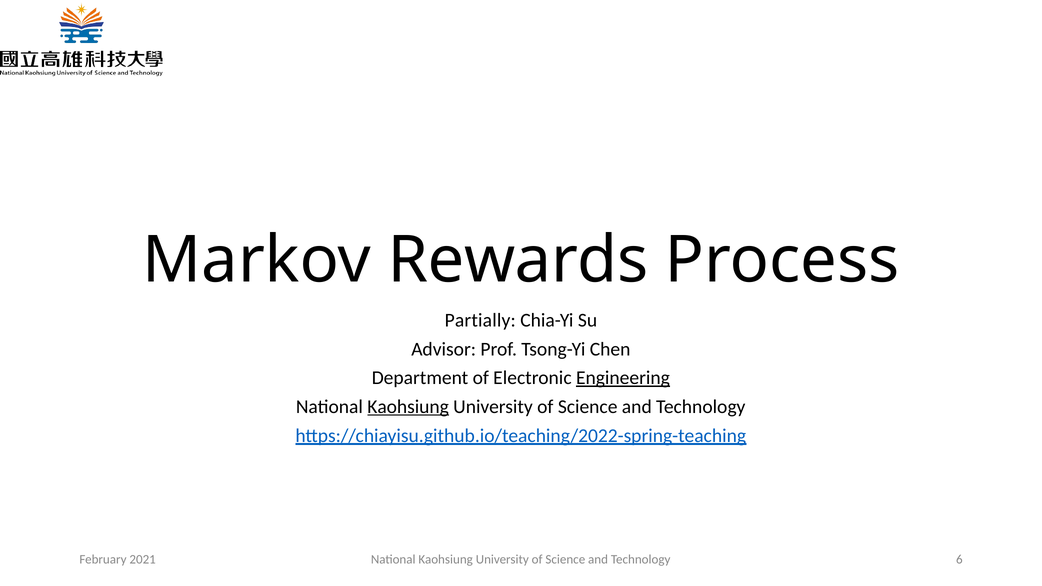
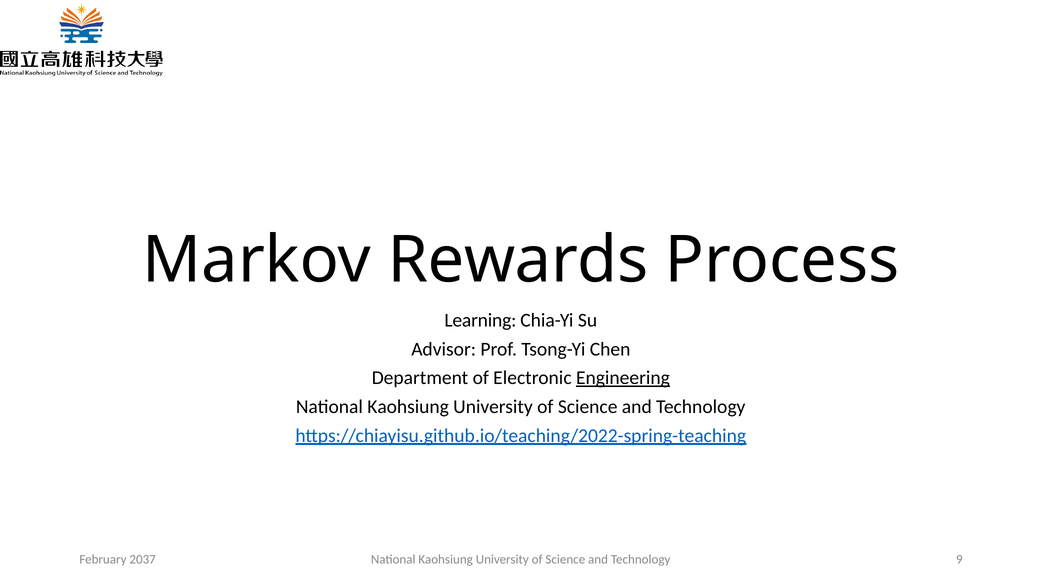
Partially: Partially -> Learning (480, 321)
Kaohsiung underline: present -> none (408, 407)
6: 6 -> 9 (959, 560)
2021: 2021 -> 2037 (143, 560)
